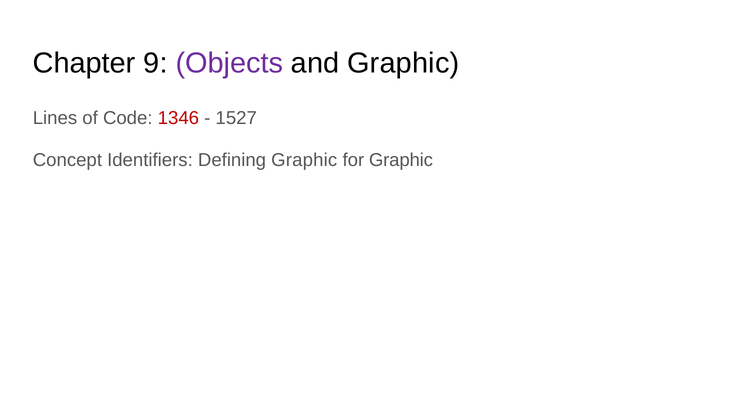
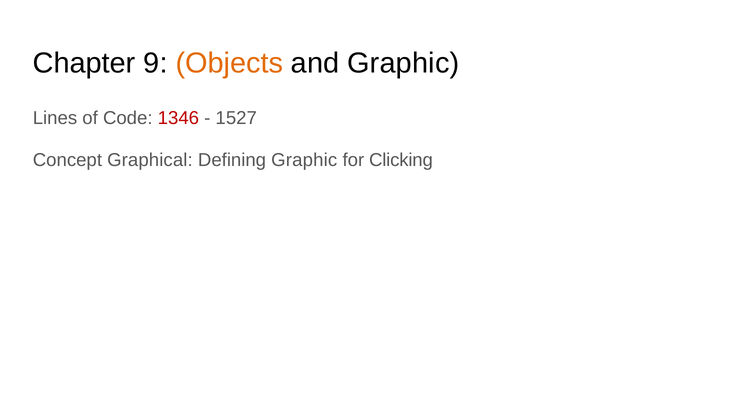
Objects colour: purple -> orange (229, 63)
Identifiers: Identifiers -> Graphical (150, 160)
for Graphic: Graphic -> Clicking (401, 160)
